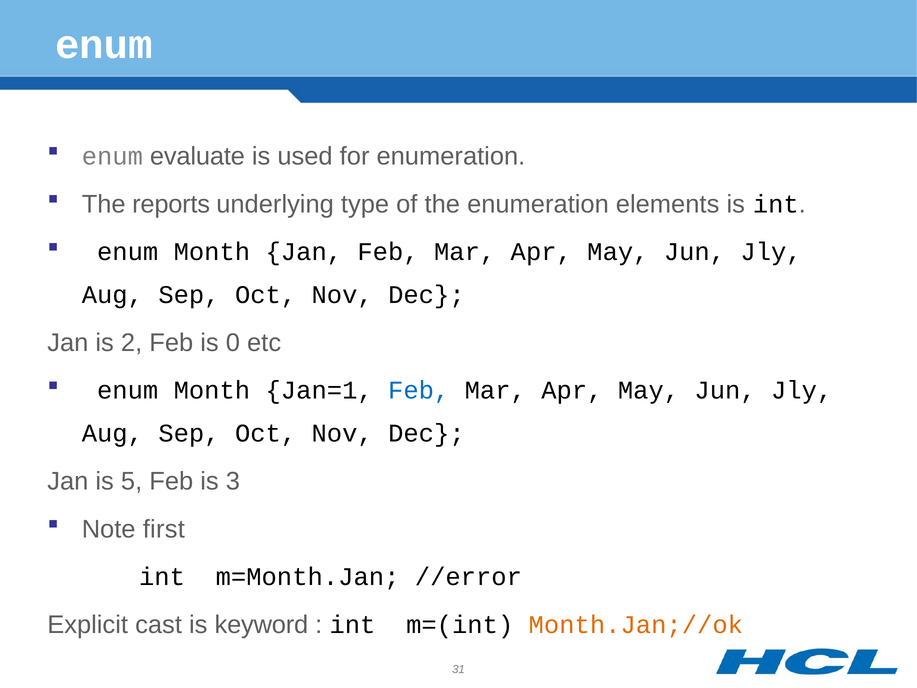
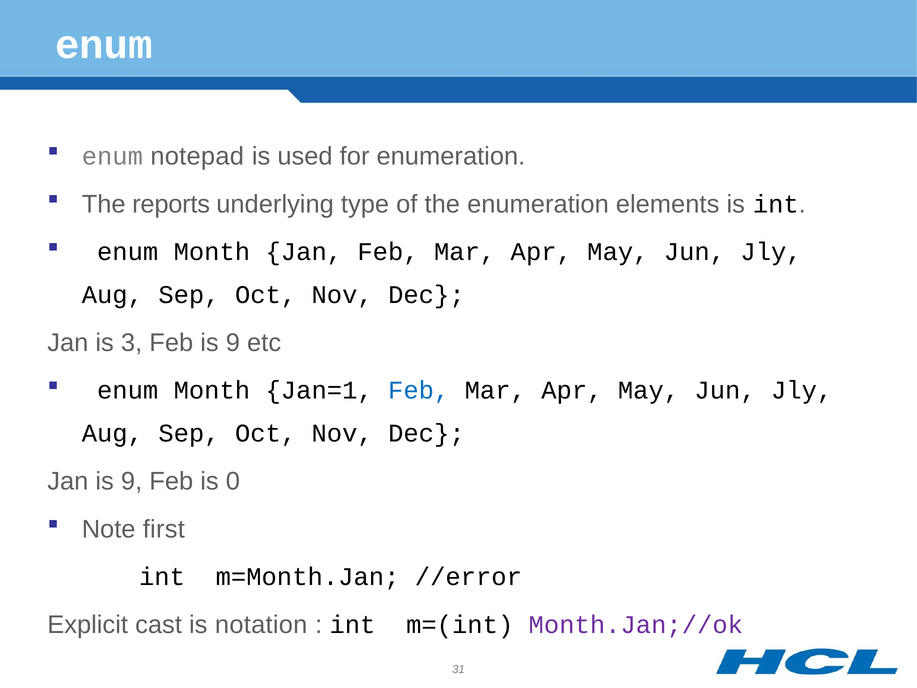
evaluate: evaluate -> notepad (197, 156)
2: 2 -> 3 (132, 343)
Feb is 0: 0 -> 9 (233, 343)
Jan is 5: 5 -> 9 (132, 481)
3: 3 -> 0 (233, 481)
keyword: keyword -> notation (261, 625)
Month.Jan;//ok colour: orange -> purple (636, 625)
